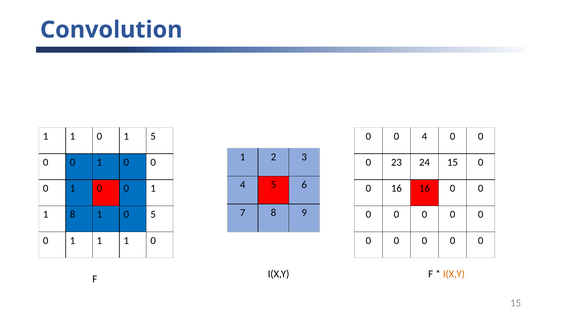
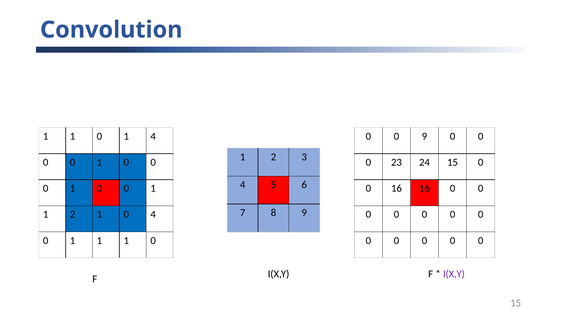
1 5: 5 -> 4 (153, 136)
0 4: 4 -> 9 (425, 136)
8: 8 -> 2 (73, 215)
0 5: 5 -> 4 (153, 215)
I(X,Y colour: orange -> purple (454, 274)
